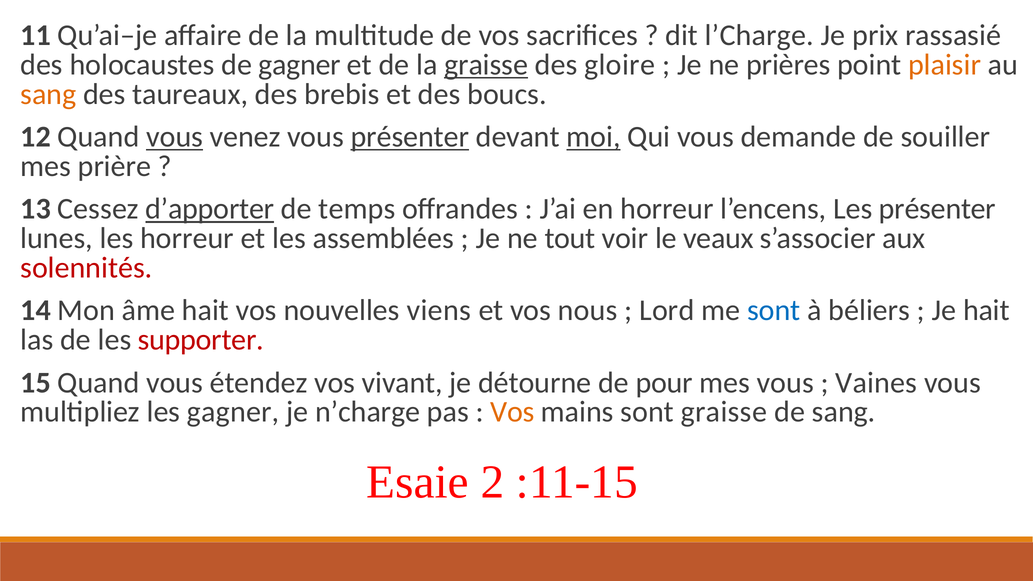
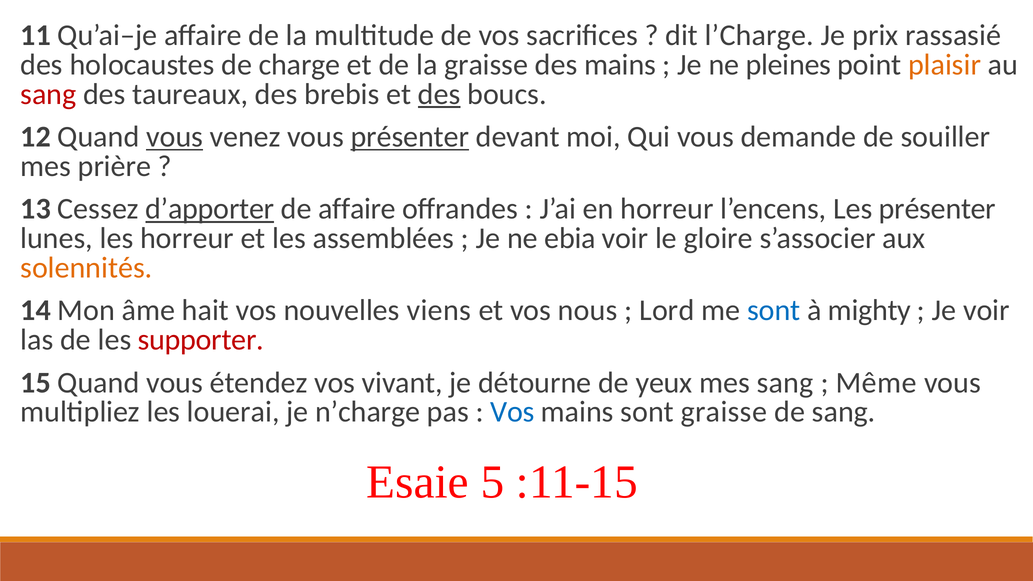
de gagner: gagner -> charge (300, 65)
graisse underline: present -> none (486, 65)
des gloire: gloire -> mains (620, 65)
prières: prières -> pleines (788, 65)
sang colour: orange -> red (48, 94)
des underline: none -> present (439, 94)
moi underline: present -> none (593, 137)
de temps: temps -> affaire (357, 209)
tout: tout -> ebia (570, 238)
veaux: veaux -> gloire (718, 238)
solennités colour: red -> orange (86, 268)
béliers: béliers -> mighty (869, 310)
Je hait: hait -> voir (986, 310)
pour: pour -> yeux (664, 383)
mes vous: vous -> sang (785, 383)
Vaines: Vaines -> Même (876, 383)
les gagner: gagner -> louerai (233, 412)
Vos colour: orange -> blue (512, 412)
2: 2 -> 5 (492, 482)
